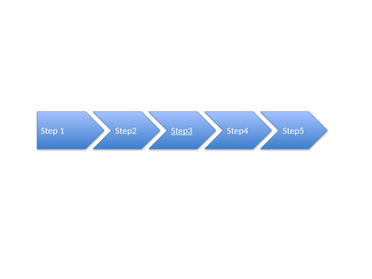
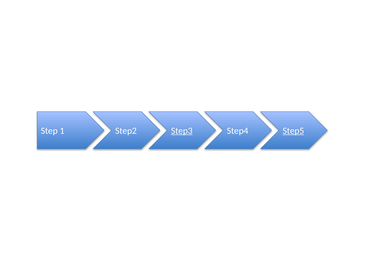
Step5 underline: none -> present (293, 131)
